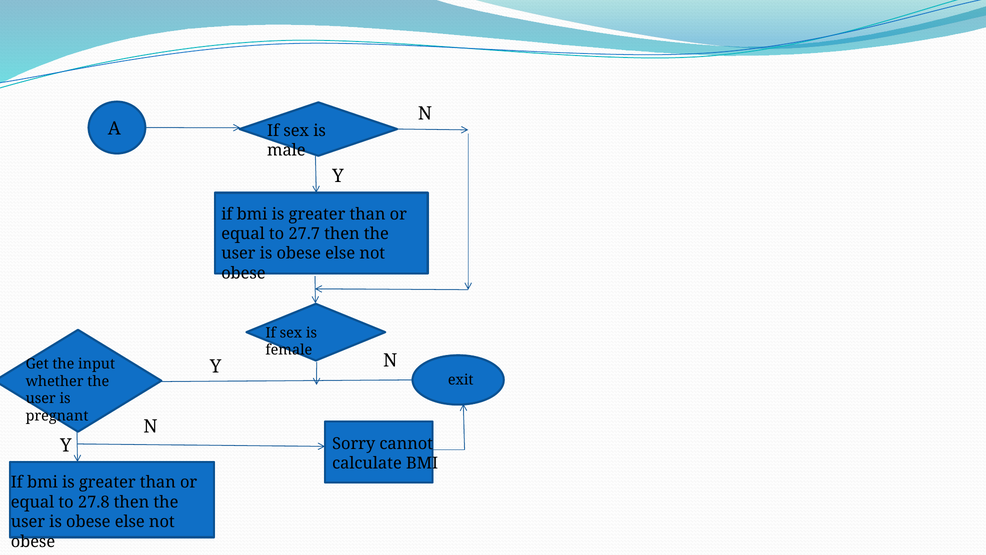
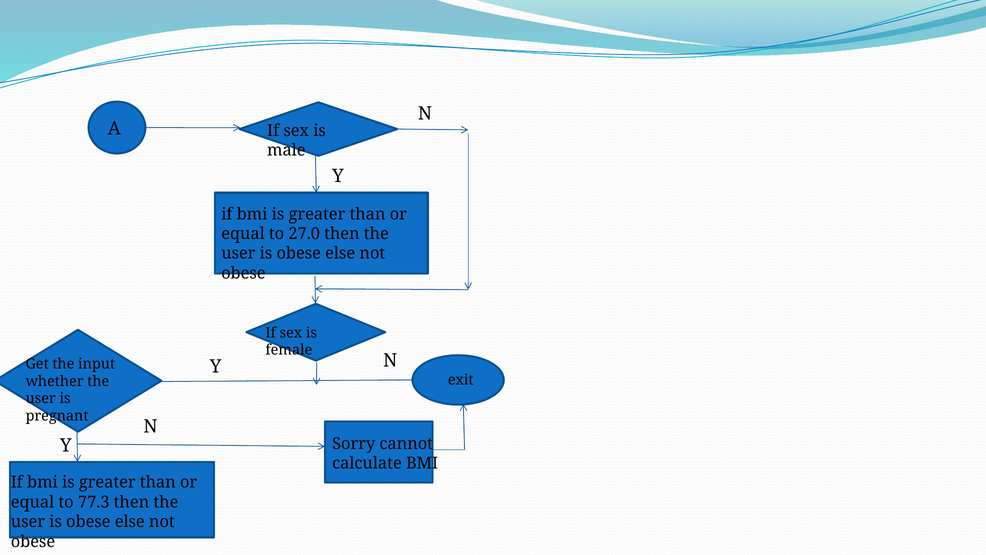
27.7: 27.7 -> 27.0 (304, 234)
27.8: 27.8 -> 77.3 (94, 502)
